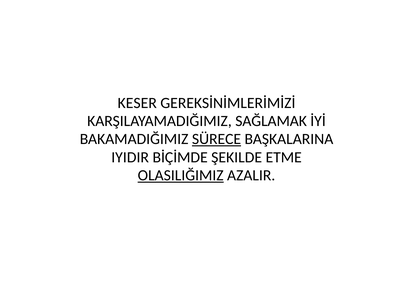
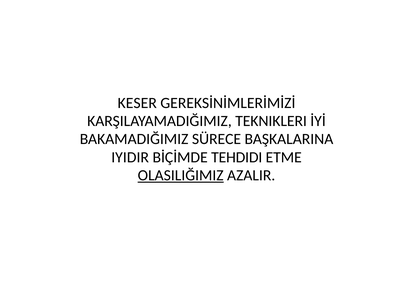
SAĞLAMAK: SAĞLAMAK -> TEKNIKLERI (271, 121)
SÜRECE underline: present -> none (217, 139)
ŞEKILDE: ŞEKILDE -> TEHDIDI (237, 158)
